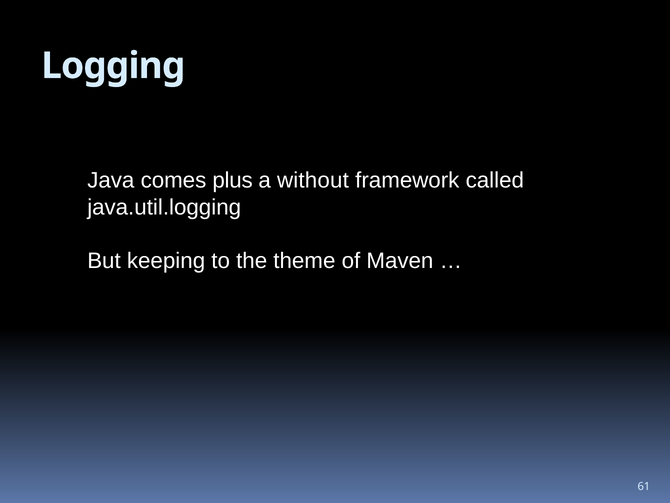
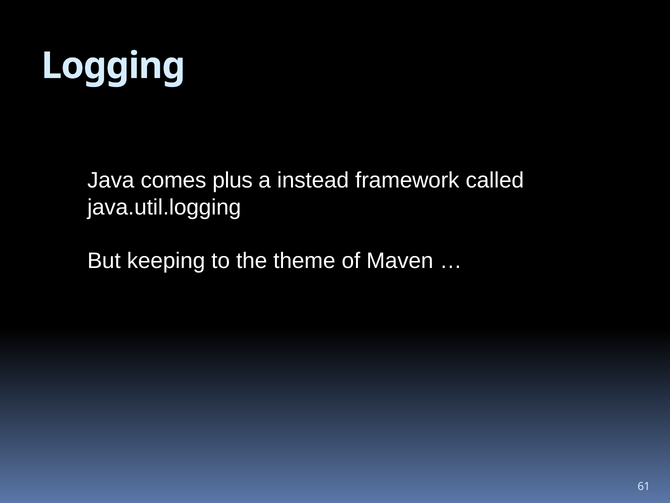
without: without -> instead (313, 180)
